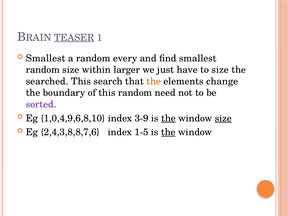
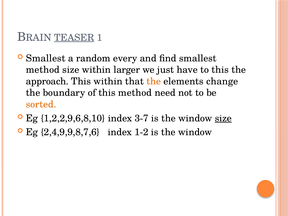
random: random -> method (43, 70)
to size: size -> this (220, 70)
searched: searched -> approach (47, 81)
This search: search -> within (108, 81)
this random: random -> method (135, 93)
sorted colour: purple -> orange (41, 104)
1,0,4,9,6,8,10: 1,0,4,9,6,8,10 -> 1,2,2,9,6,8,10 (73, 118)
3-9: 3-9 -> 3-7 (142, 118)
the underline: present -> none (168, 118)
2,4,3,8,8,7,6: 2,4,3,8,8,7,6 -> 2,4,9,9,8,7,6 (70, 132)
1-5: 1-5 -> 1-2 (141, 132)
the underline: present -> none (168, 132)
